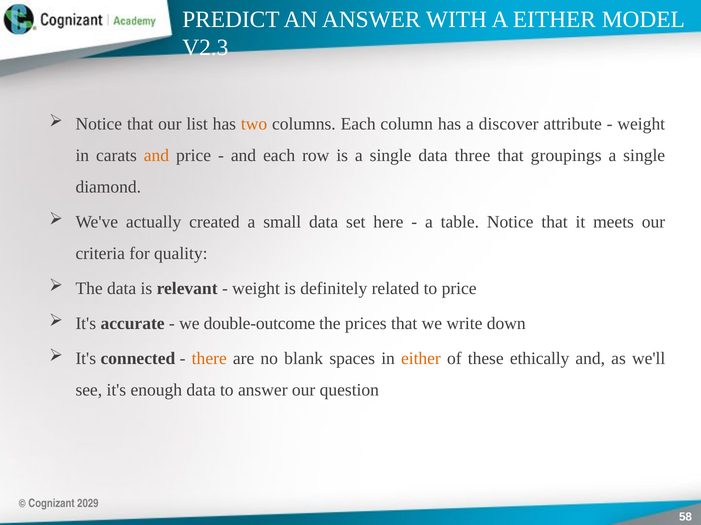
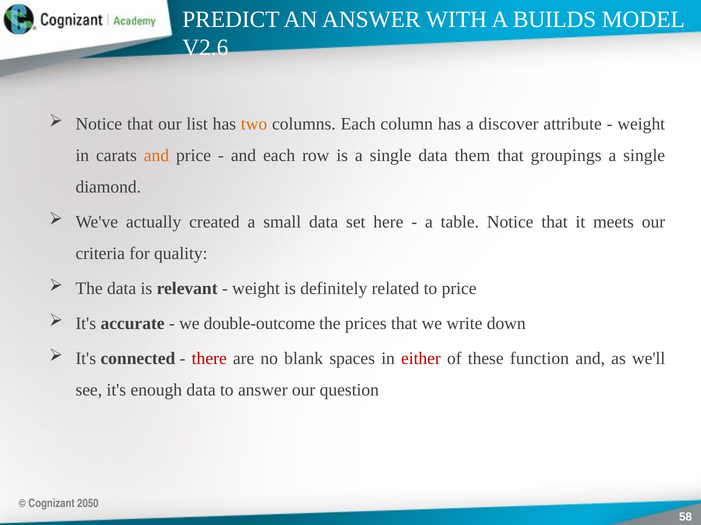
A EITHER: EITHER -> BUILDS (555, 20)
V2.3: V2.3 -> V2.6 (205, 48)
three: three -> them (472, 155)
there colour: orange -> red (209, 359)
either colour: orange -> red (421, 359)
ethically: ethically -> function (540, 359)
2029: 2029 -> 2050 (88, 504)
